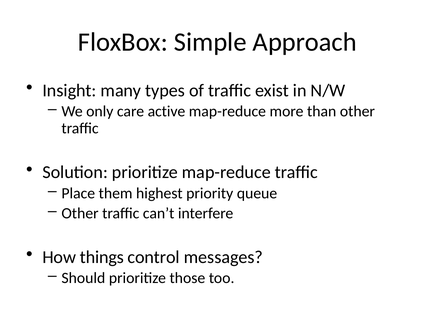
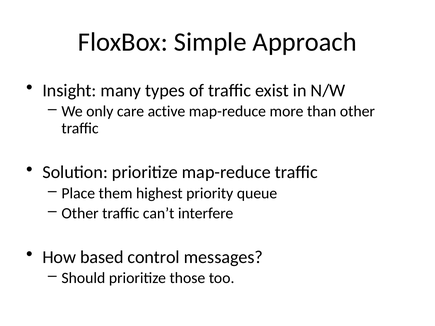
things: things -> based (102, 257)
